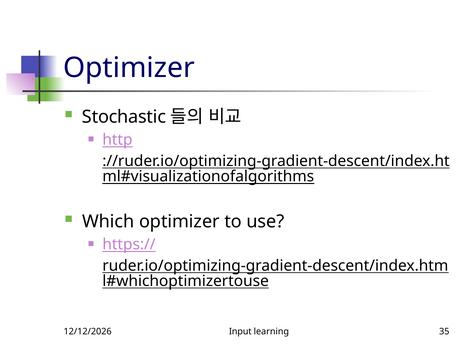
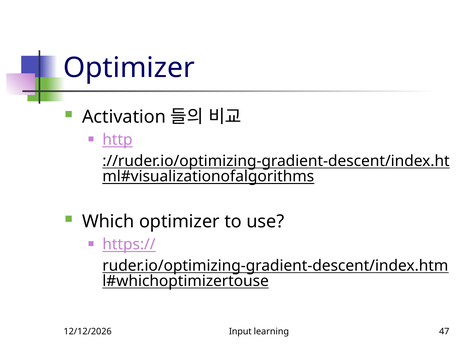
Stochastic: Stochastic -> Activation (124, 117)
35: 35 -> 47 (444, 331)
